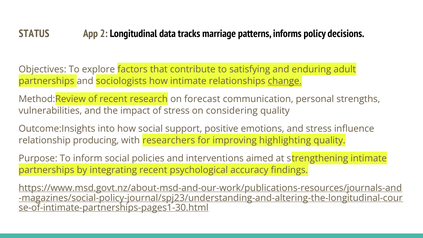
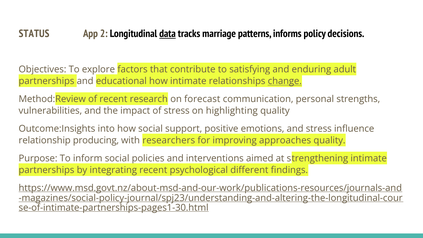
data underline: none -> present (168, 34)
sociologists: sociologists -> educational (121, 81)
considering: considering -> highlighting (232, 111)
highlighting: highlighting -> approaches (285, 140)
accuracy: accuracy -> different (249, 170)
